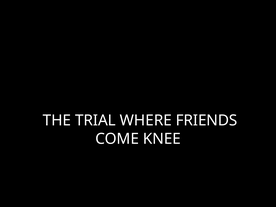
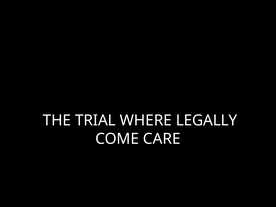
FRIENDS: FRIENDS -> LEGALLY (207, 120)
KNEE: KNEE -> CARE (162, 139)
